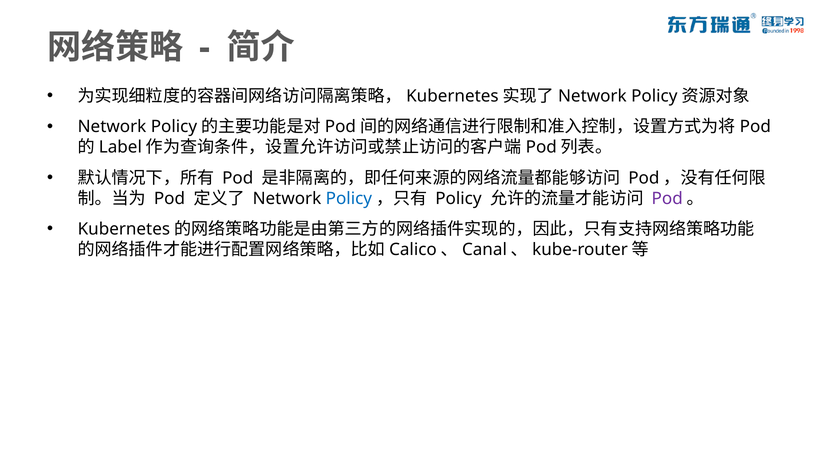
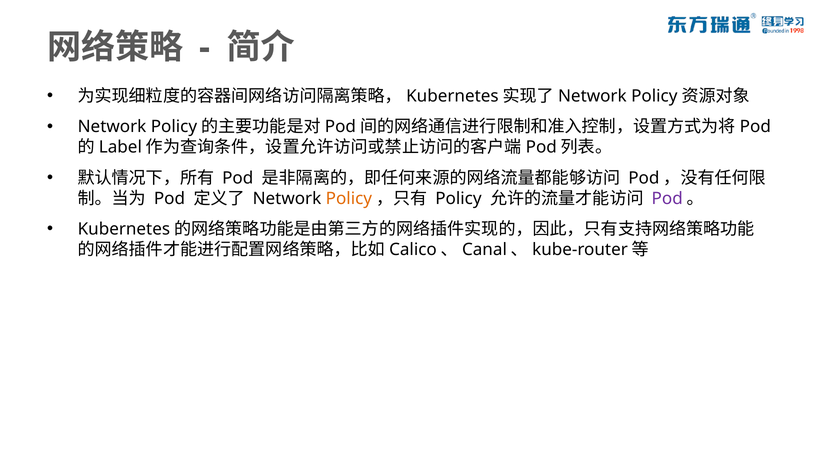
Policy colour: blue -> orange (349, 199)
